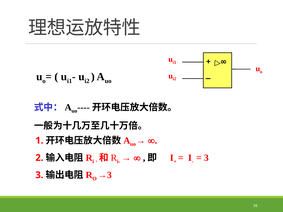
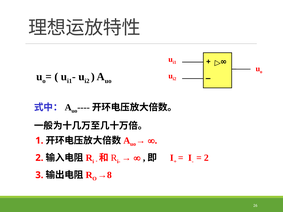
3: 3 -> 2 (206, 158)
→3: →3 -> →8 (105, 175)
